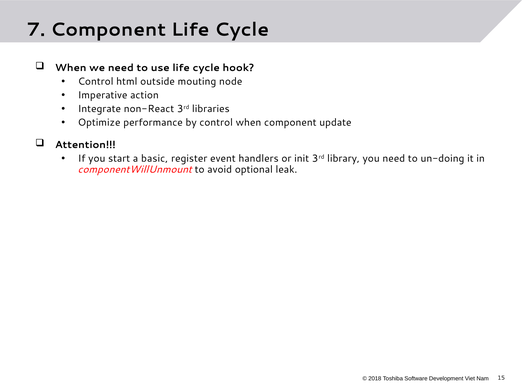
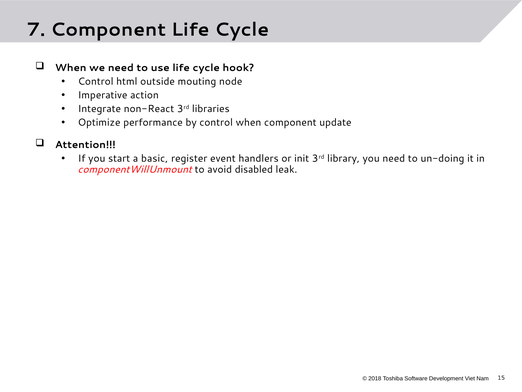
optional: optional -> disabled (254, 169)
